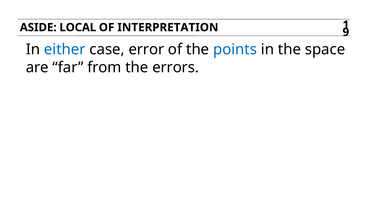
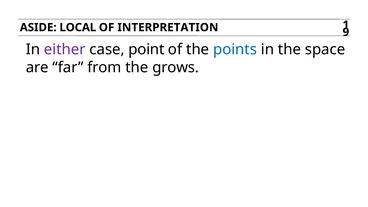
either colour: blue -> purple (65, 49)
error: error -> point (146, 49)
errors: errors -> grows (176, 67)
